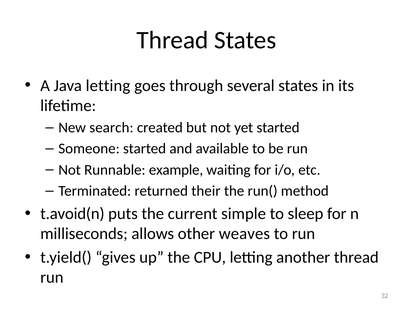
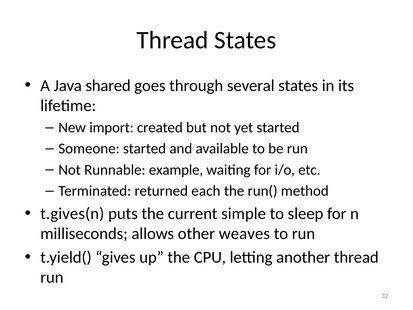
Java letting: letting -> shared (108, 85)
search: search -> import (112, 127)
their: their -> each (206, 191)
t.avoid(n: t.avoid(n -> t.gives(n (72, 214)
